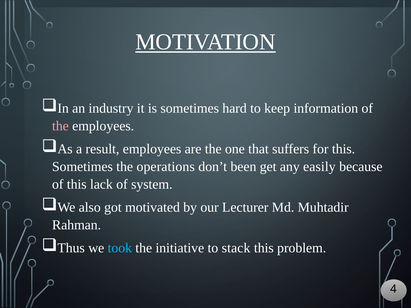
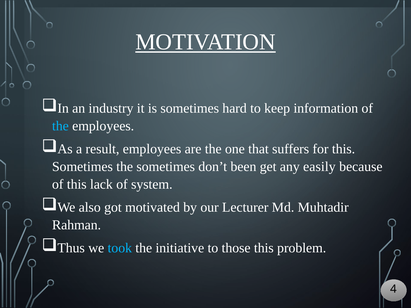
the colour: pink -> light blue (60, 126)
the operations: operations -> sometimes (166, 167)
stack: stack -> those (236, 248)
